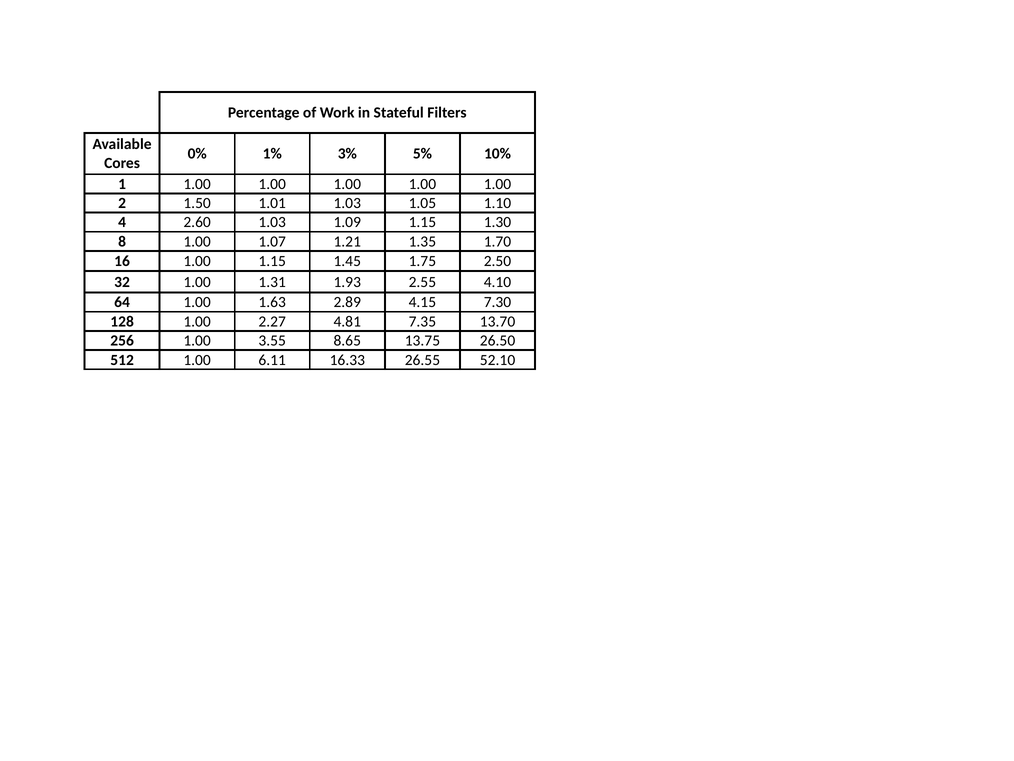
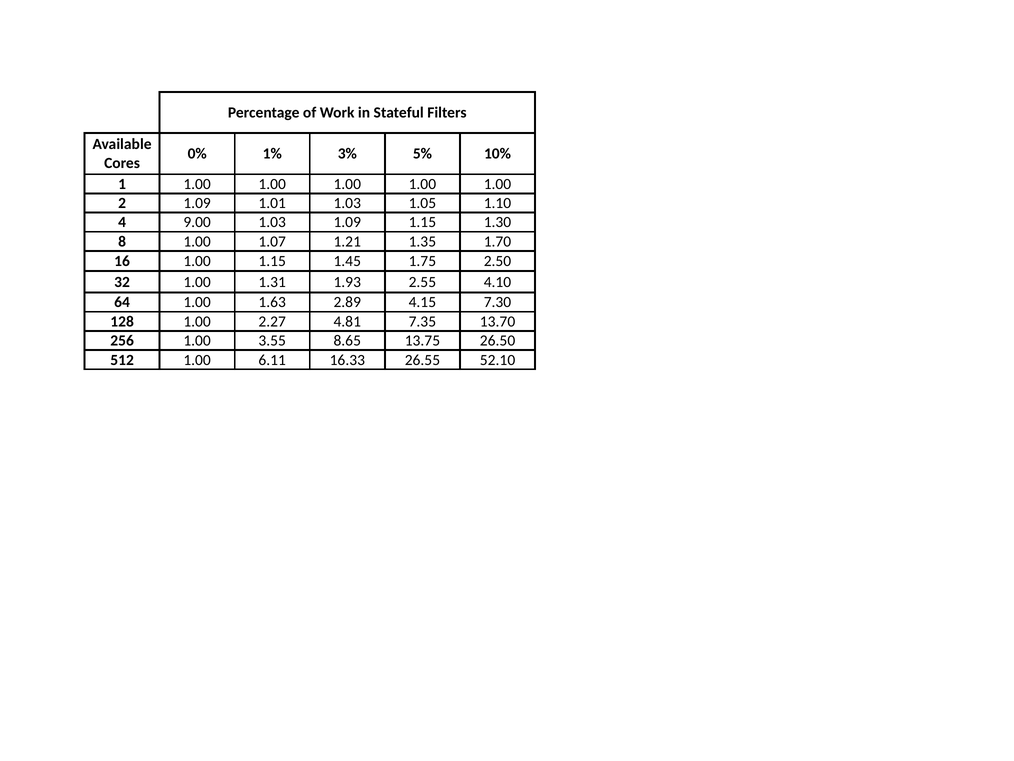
2 1.50: 1.50 -> 1.09 (197, 203)
2.60: 2.60 -> 9.00 (197, 222)
